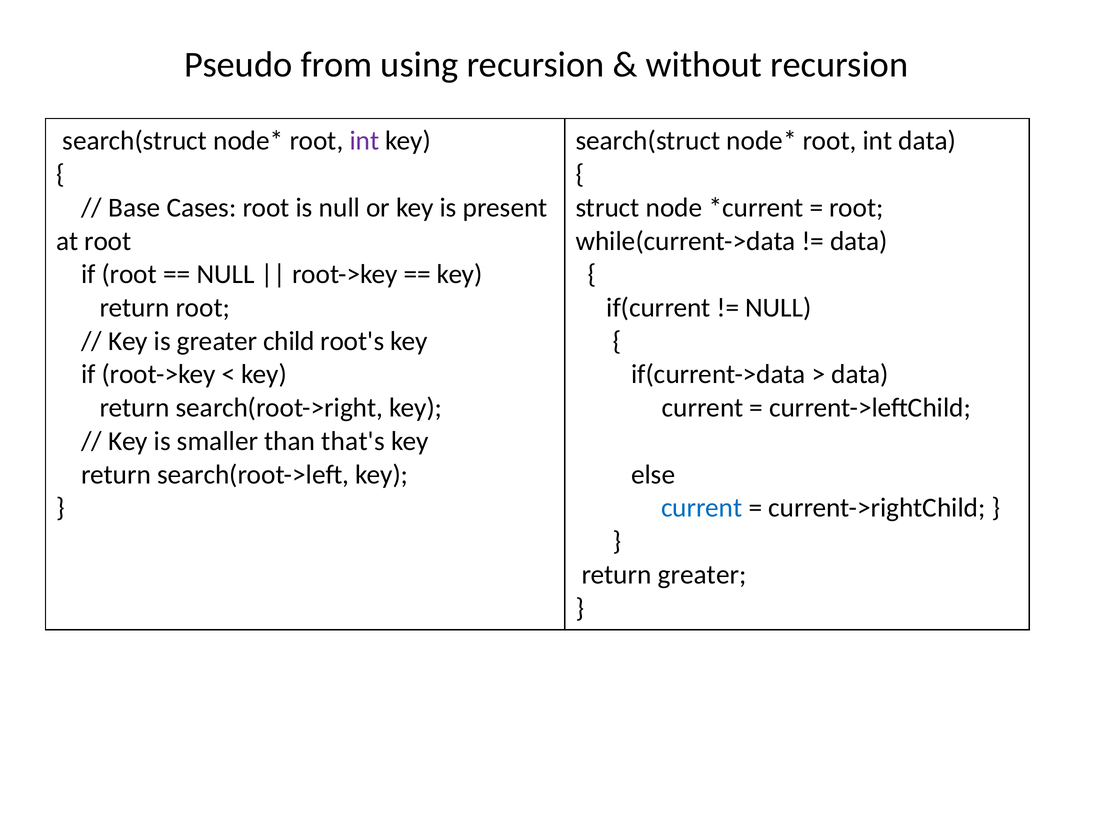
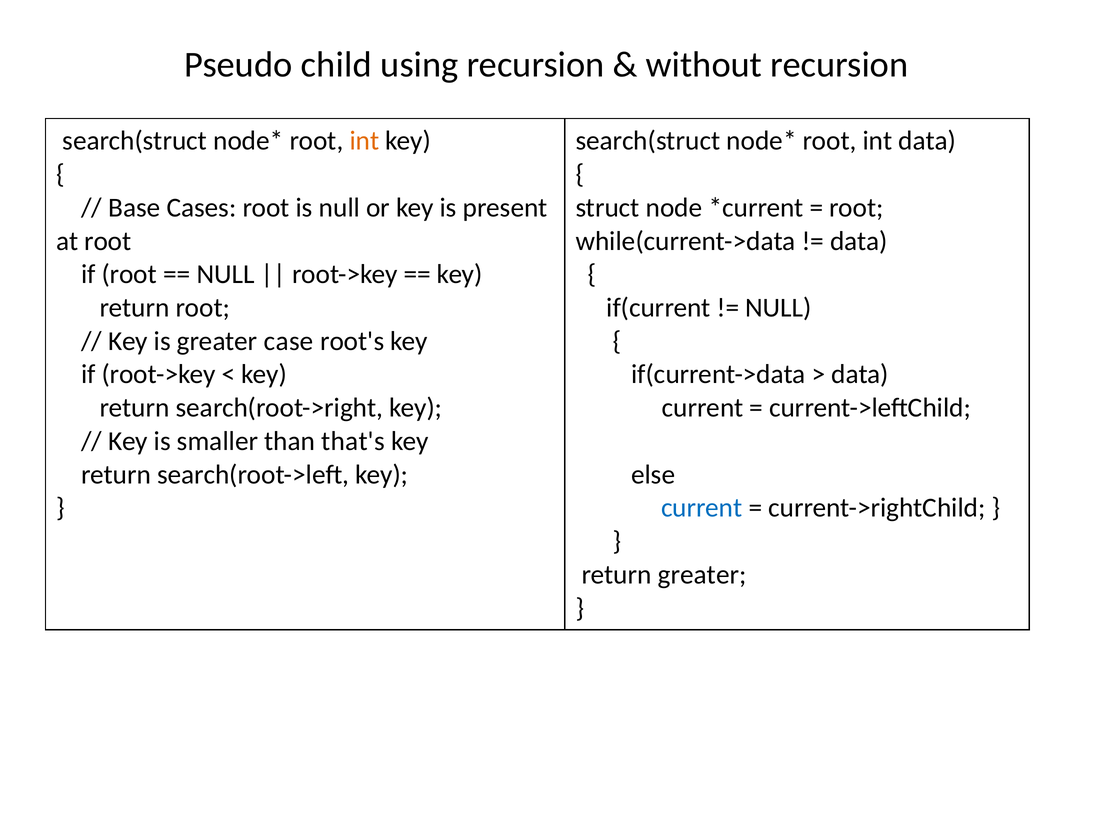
from: from -> child (336, 64)
int colour: purple -> orange (364, 141)
child: child -> case (289, 341)
